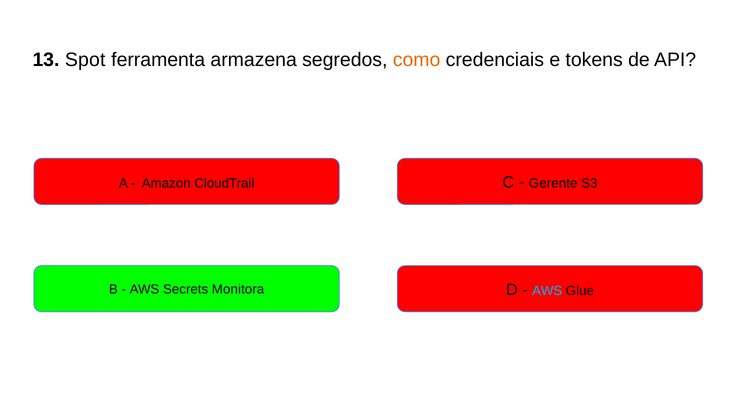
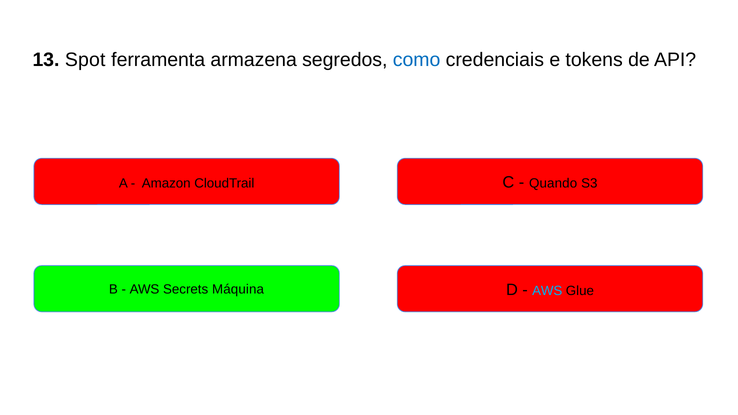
como colour: orange -> blue (417, 60)
Gerente: Gerente -> Quando (553, 184)
Monitora: Monitora -> Máquina (238, 290)
